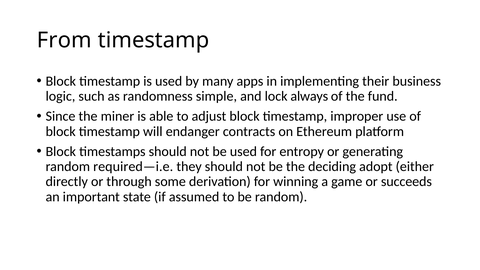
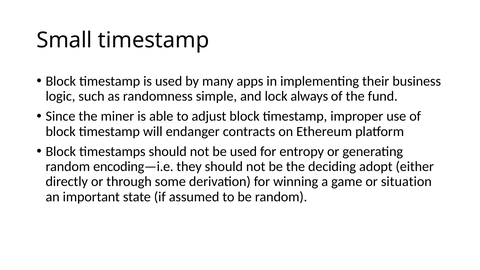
From: From -> Small (64, 40)
required—i.e: required—i.e -> encoding—i.e (133, 167)
succeeds: succeeds -> situation (406, 182)
